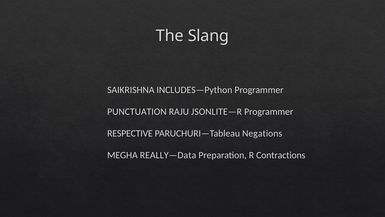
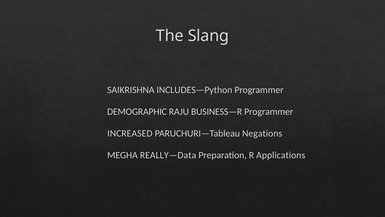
PUNCTUATION: PUNCTUATION -> DEMOGRAPHIC (137, 112)
JSONLITE—R: JSONLITE—R -> BUSINESS—R (217, 112)
RESPECTIVE: RESPECTIVE -> INCREASED (130, 133)
Contractions: Contractions -> Applications (281, 155)
